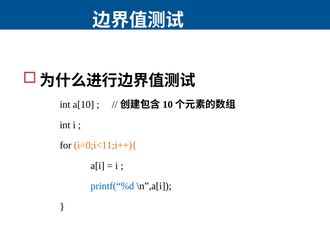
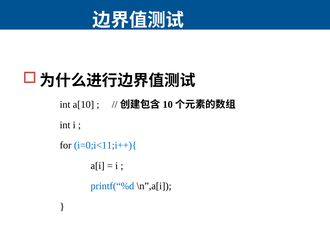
i=0;i<11;i++){ colour: orange -> blue (105, 145)
